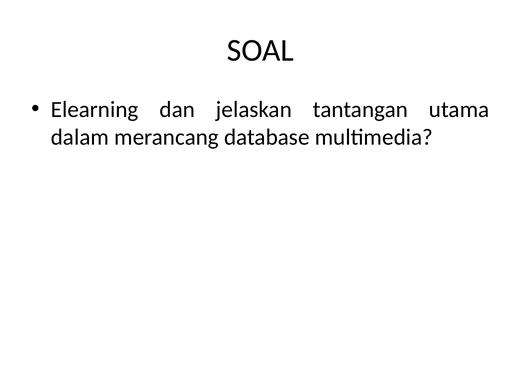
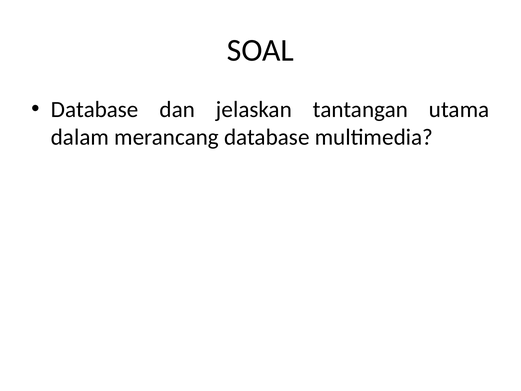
Elearning: Elearning -> Database (95, 109)
